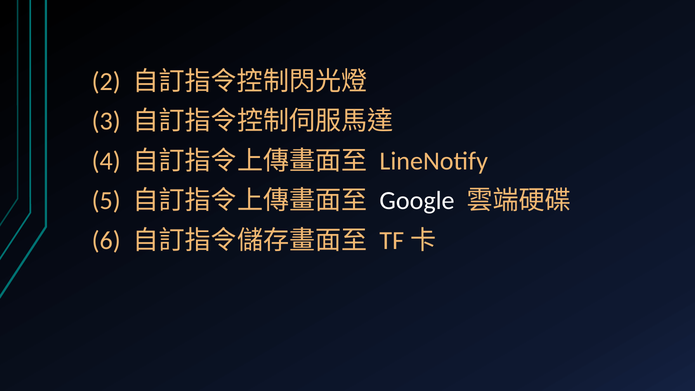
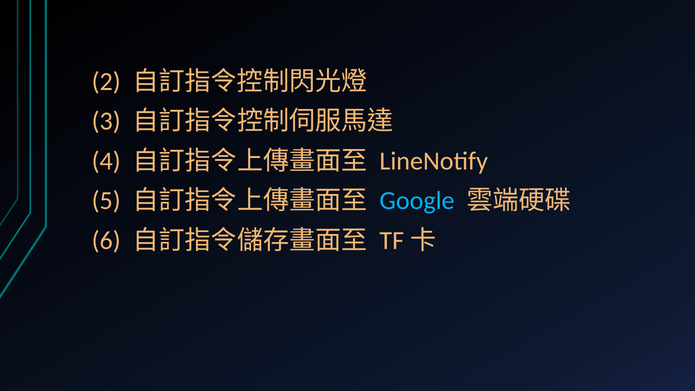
Google colour: white -> light blue (417, 201)
